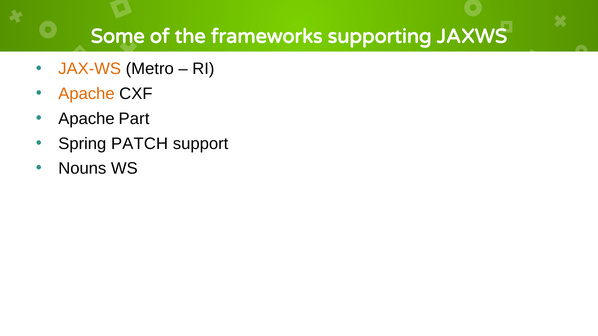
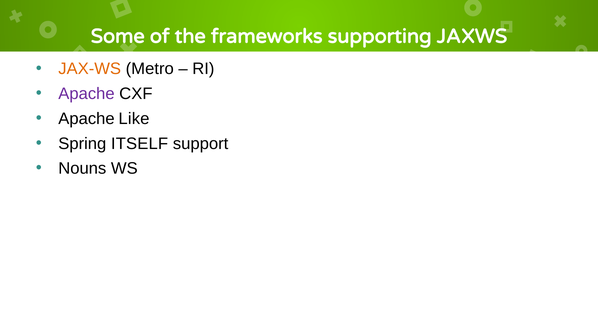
Apache colour: orange -> purple (86, 94)
Part: Part -> Like (134, 119)
PATCH: PATCH -> ITSELF (140, 144)
